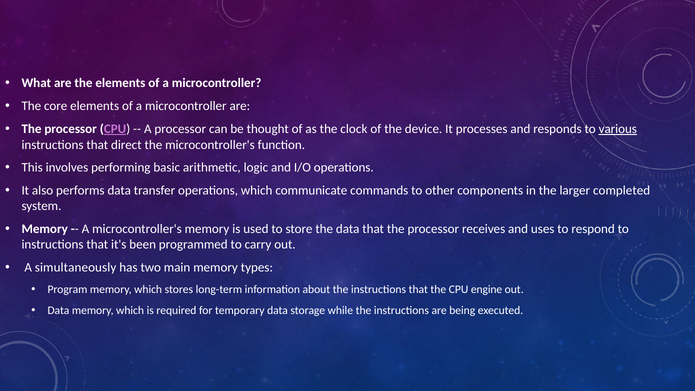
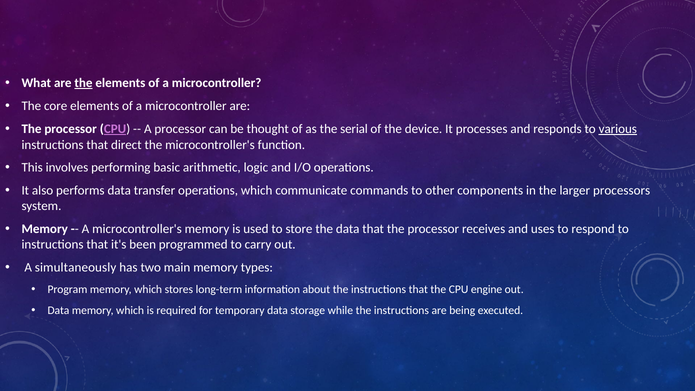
the underline: none -> present (83, 83)
clock: clock -> serial (354, 129)
completed: completed -> processors (622, 190)
